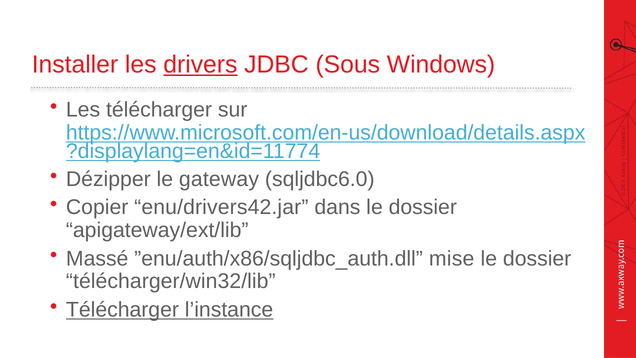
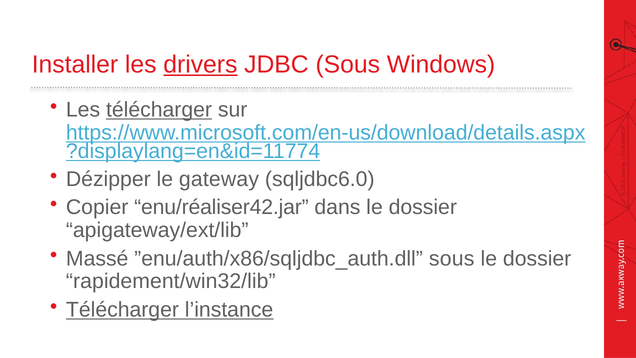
télécharger underline: none -> present (159, 110)
enu/drivers42.jar: enu/drivers42.jar -> enu/réaliser42.jar (221, 207)
”enu/auth/x86/sqljdbc_auth.dll mise: mise -> sous (452, 258)
télécharger/win32/lib: télécharger/win32/lib -> rapidement/win32/lib (171, 281)
